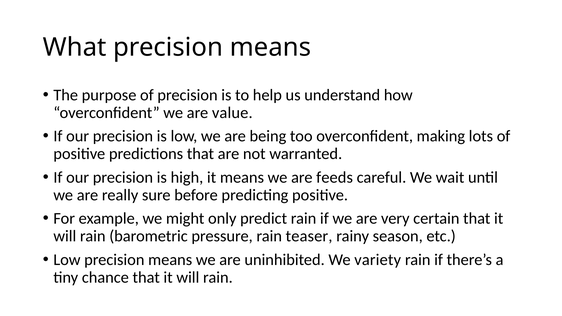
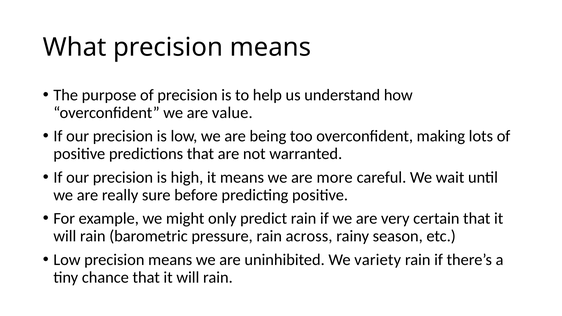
feeds: feeds -> more (335, 177)
teaser: teaser -> across (309, 236)
